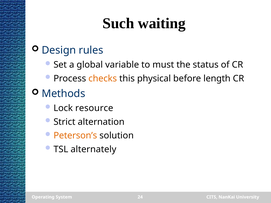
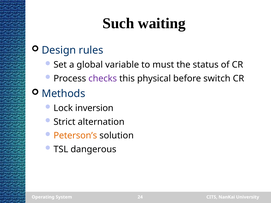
checks colour: orange -> purple (103, 79)
length: length -> switch (217, 79)
resource: resource -> inversion (94, 108)
alternately: alternately -> dangerous (93, 149)
